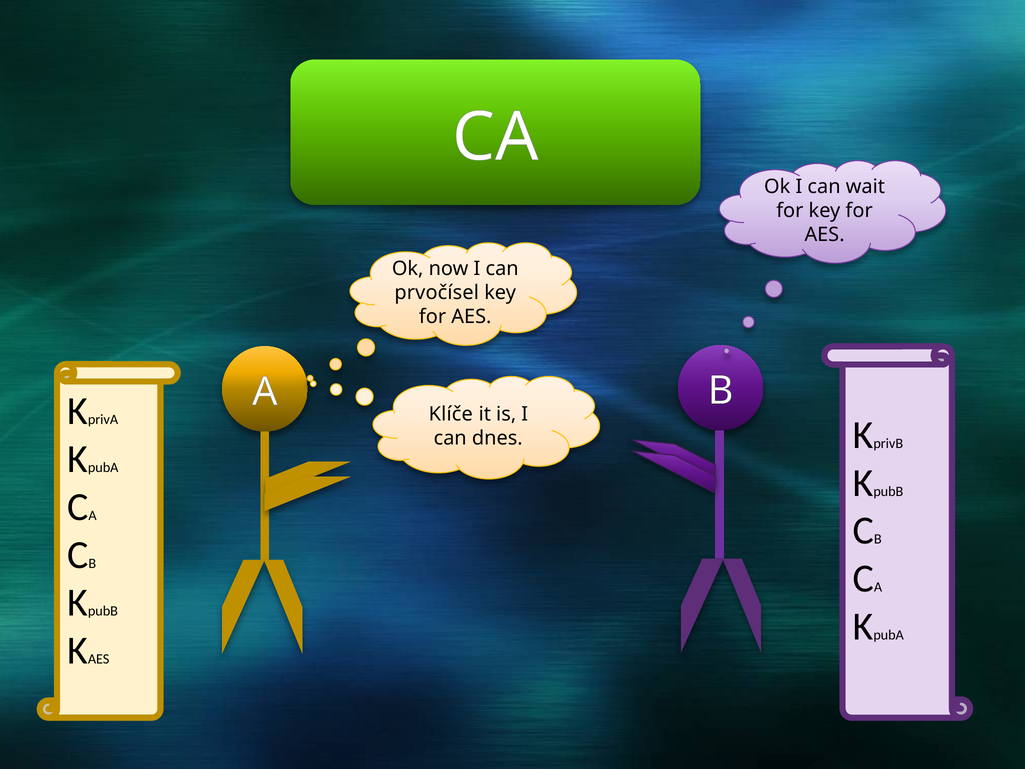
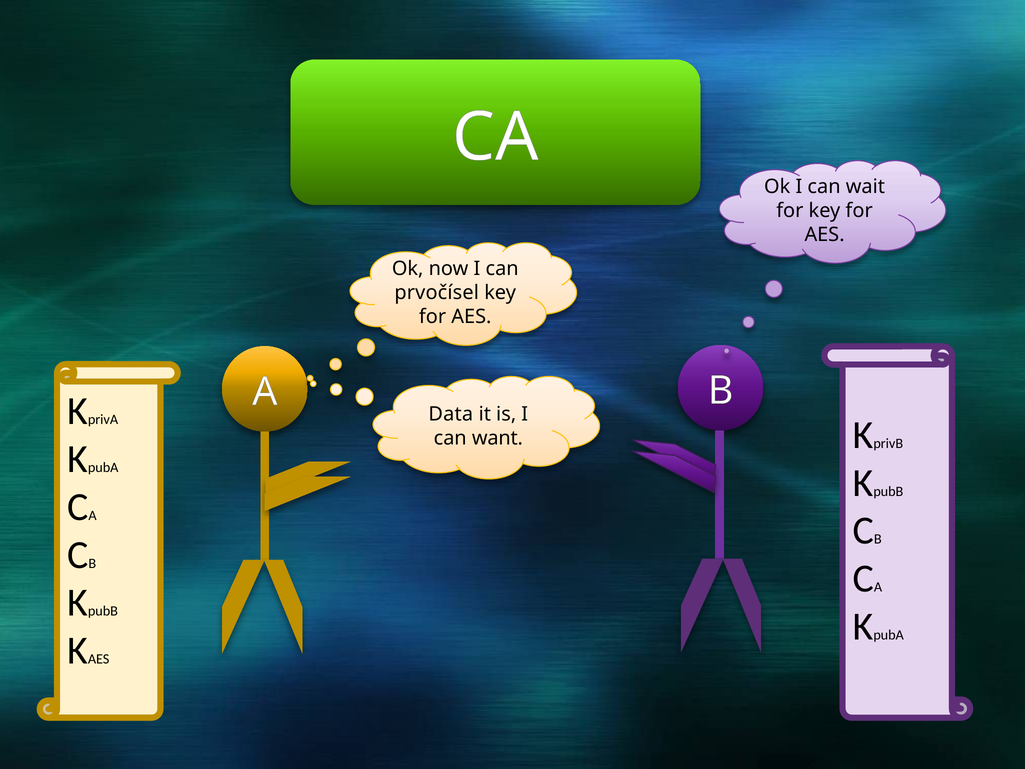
Klíče: Klíče -> Data (451, 414)
dnes: dnes -> want (497, 438)
